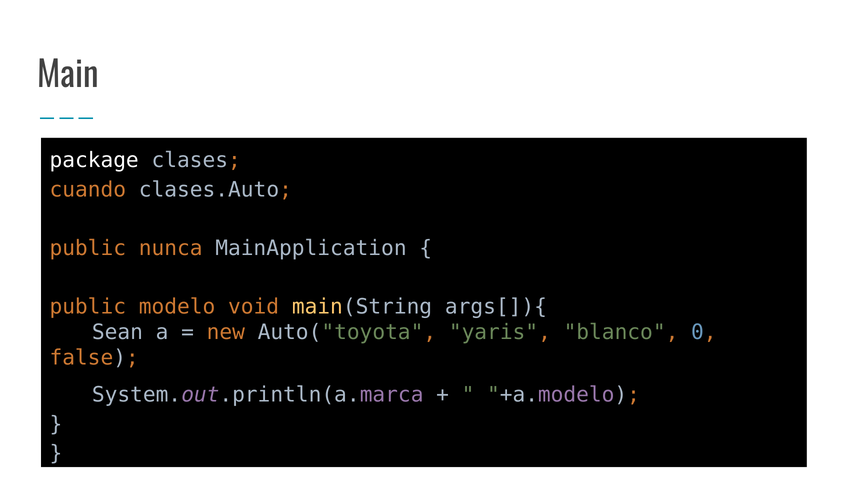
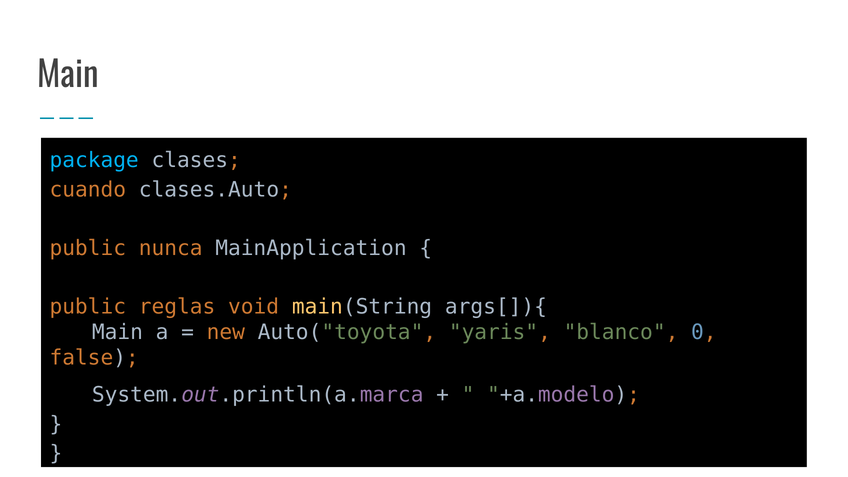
package colour: white -> light blue (94, 160)
modelo: modelo -> reglas (177, 307)
Sean: Sean -> Main (117, 332)
